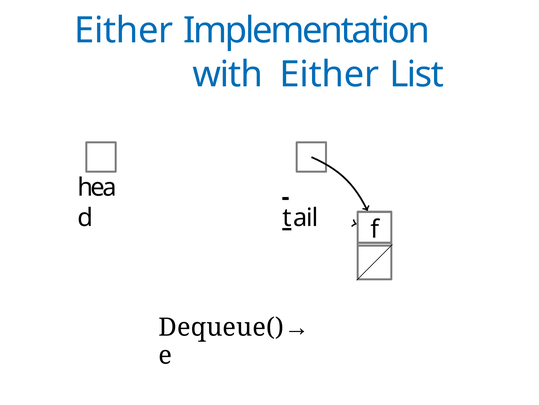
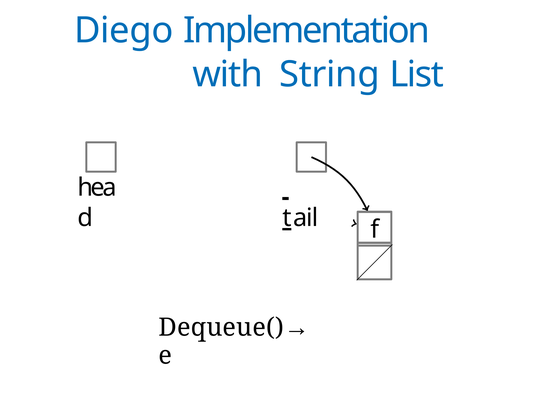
Either: Either -> Diego (124, 31)
with Either: Either -> String (329, 75)
